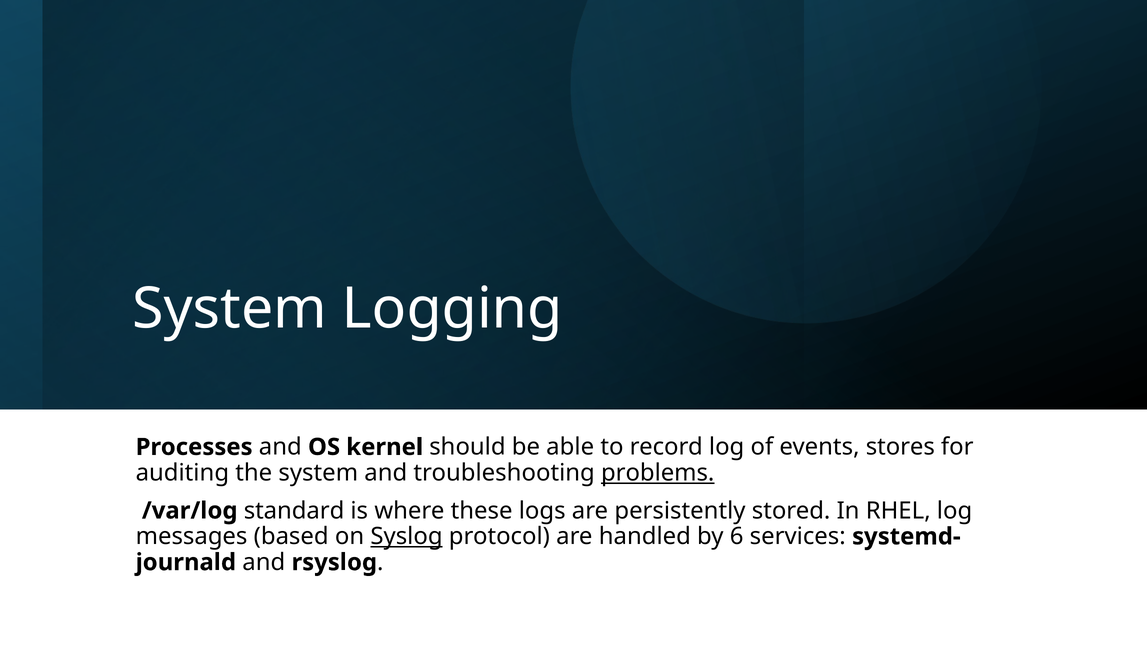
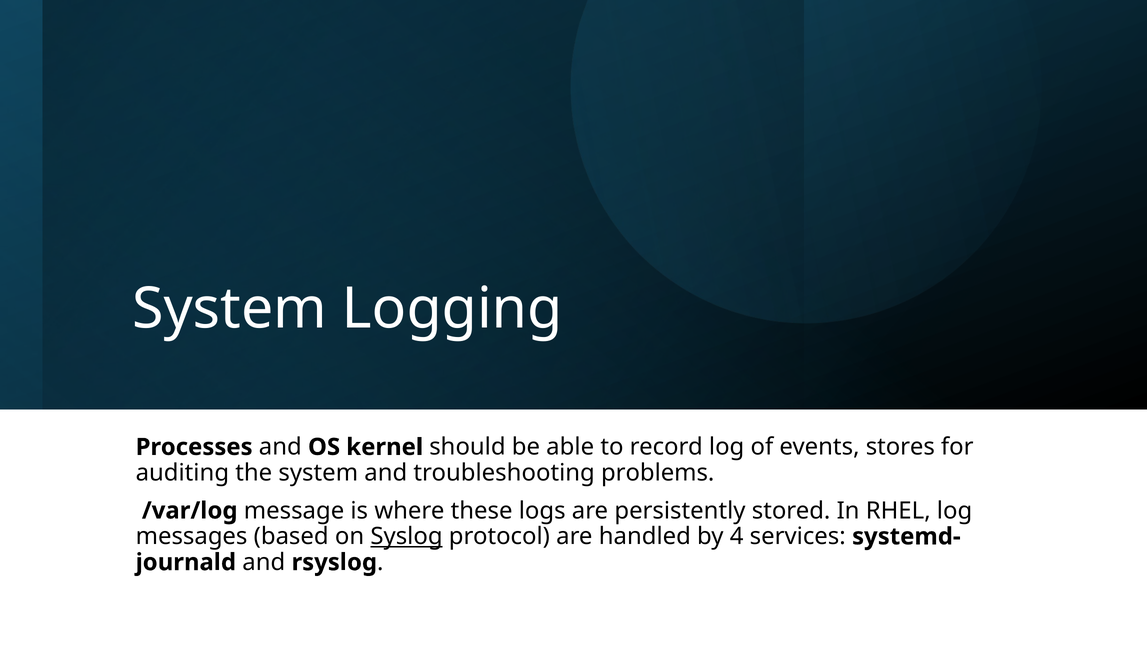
problems underline: present -> none (658, 473)
standard: standard -> message (294, 511)
6: 6 -> 4 (737, 537)
